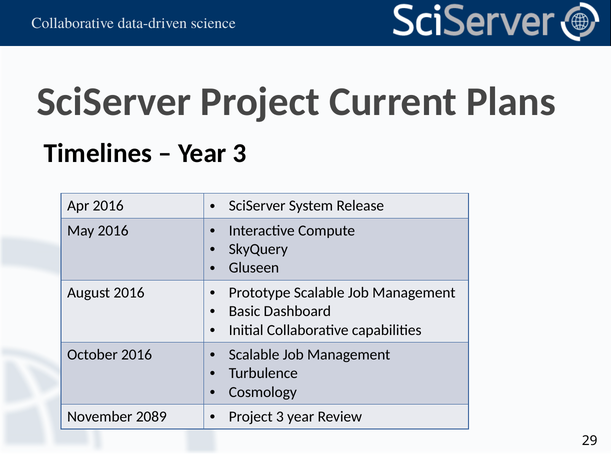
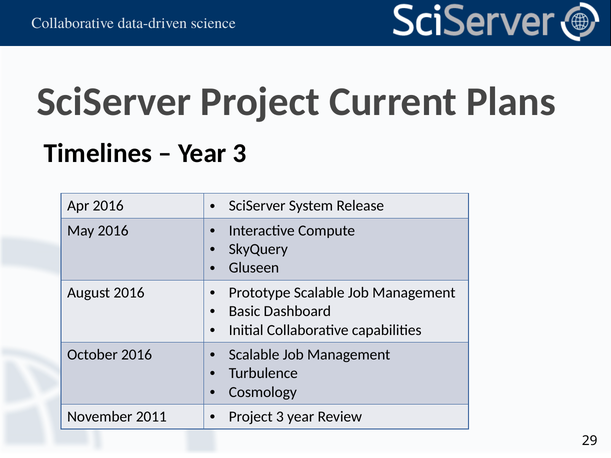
2089: 2089 -> 2011 (151, 417)
